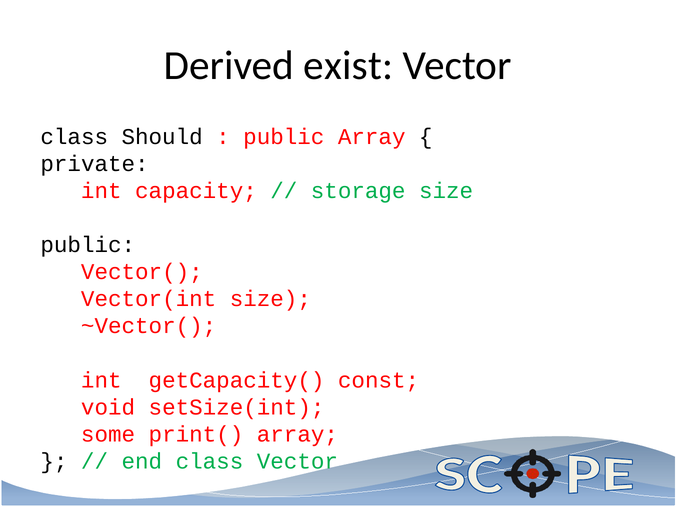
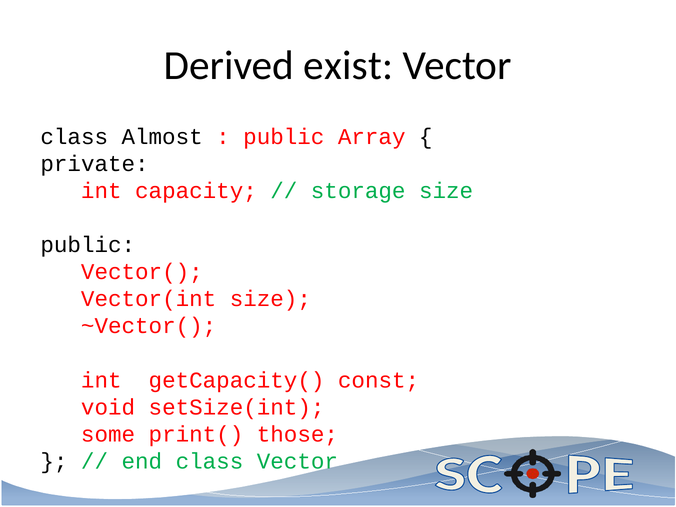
Should: Should -> Almost (162, 137)
print( array: array -> those (297, 434)
